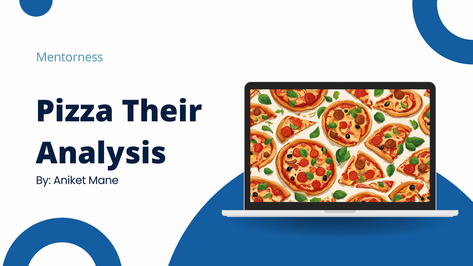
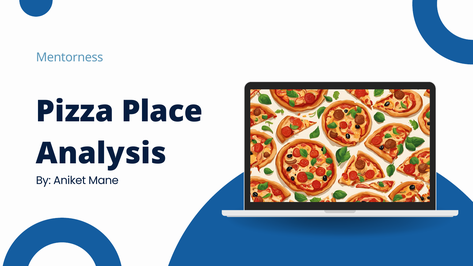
Their: Their -> Place (162, 111)
